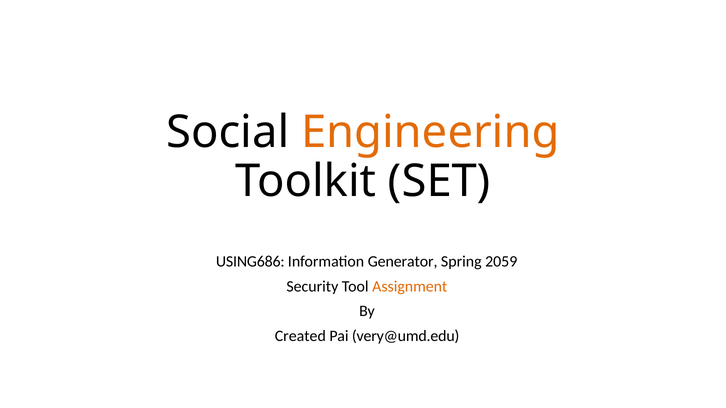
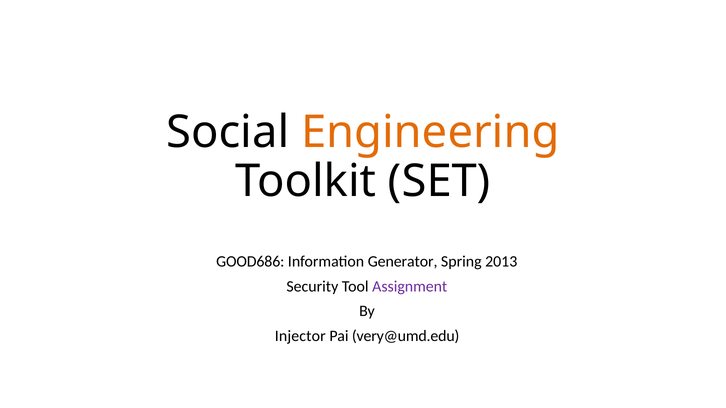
USING686: USING686 -> GOOD686 (250, 262)
2059: 2059 -> 2013 (501, 262)
Assignment colour: orange -> purple (410, 287)
Created: Created -> Injector (300, 336)
